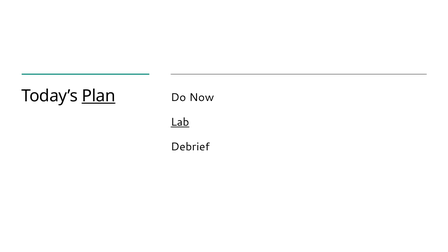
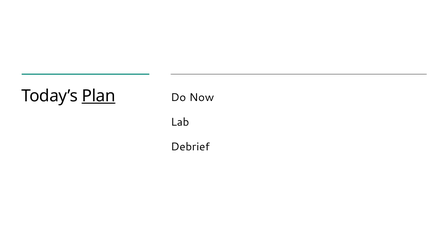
Lab underline: present -> none (180, 122)
